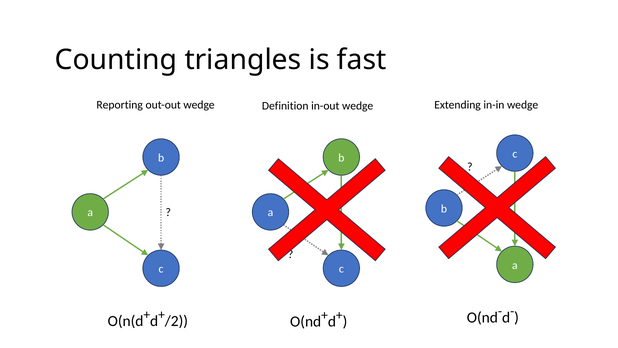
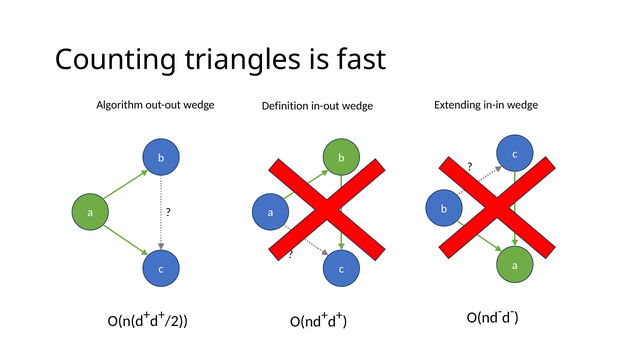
Reporting: Reporting -> Algorithm (120, 105)
